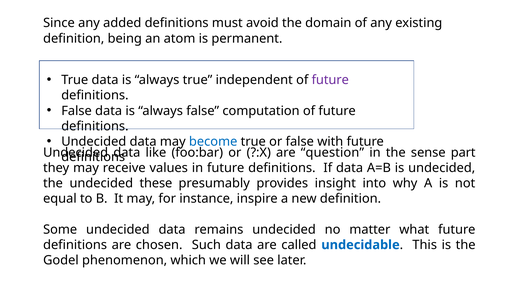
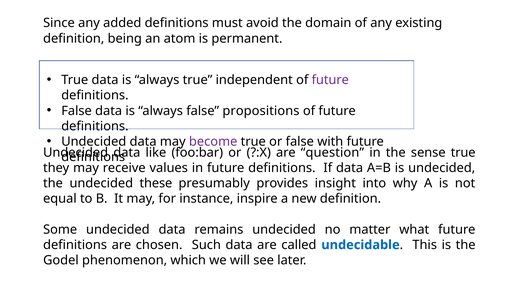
computation: computation -> propositions (261, 111)
become colour: blue -> purple (213, 142)
sense part: part -> true (463, 152)
